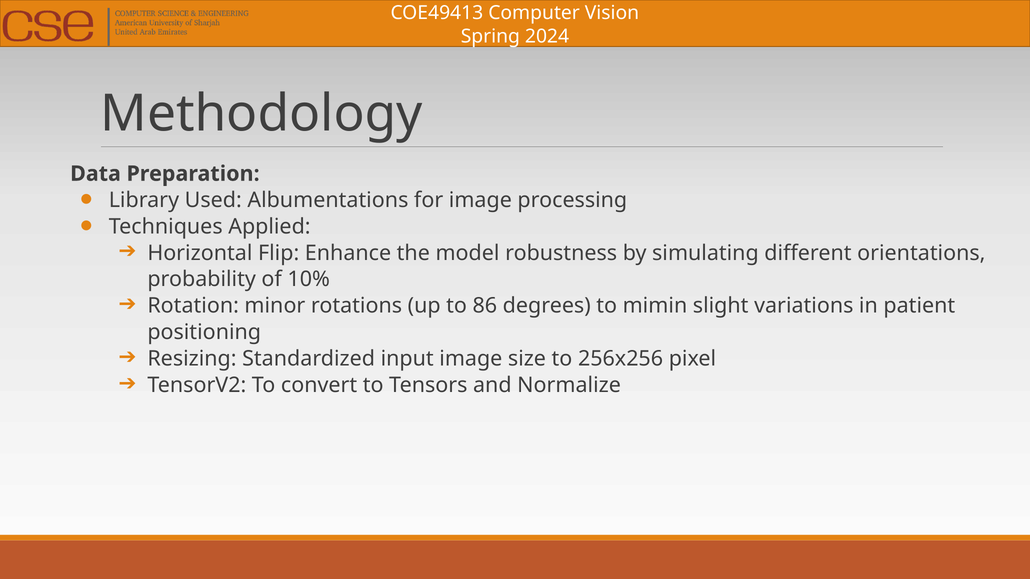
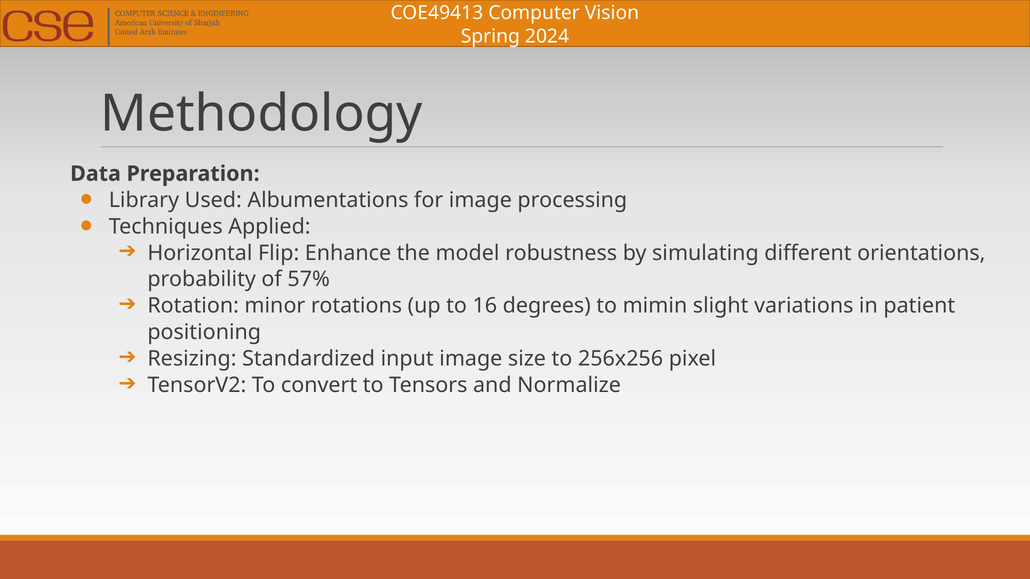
10%: 10% -> 57% (309, 280)
86: 86 -> 16 (485, 306)
